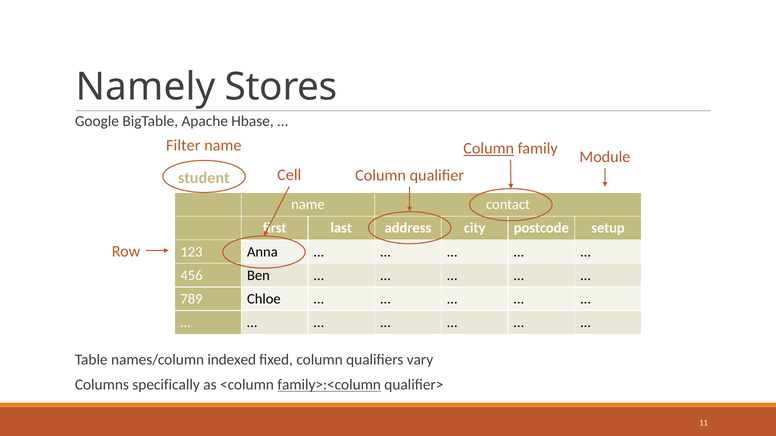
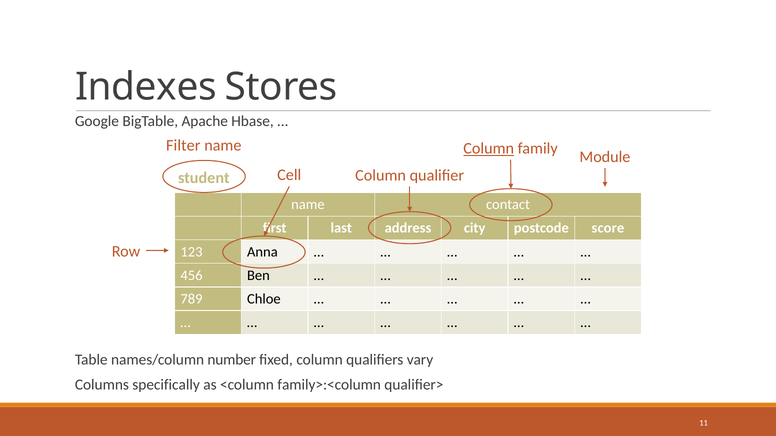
Namely: Namely -> Indexes (146, 87)
setup: setup -> score (608, 228)
indexed: indexed -> number (232, 360)
family>:<column underline: present -> none (329, 385)
